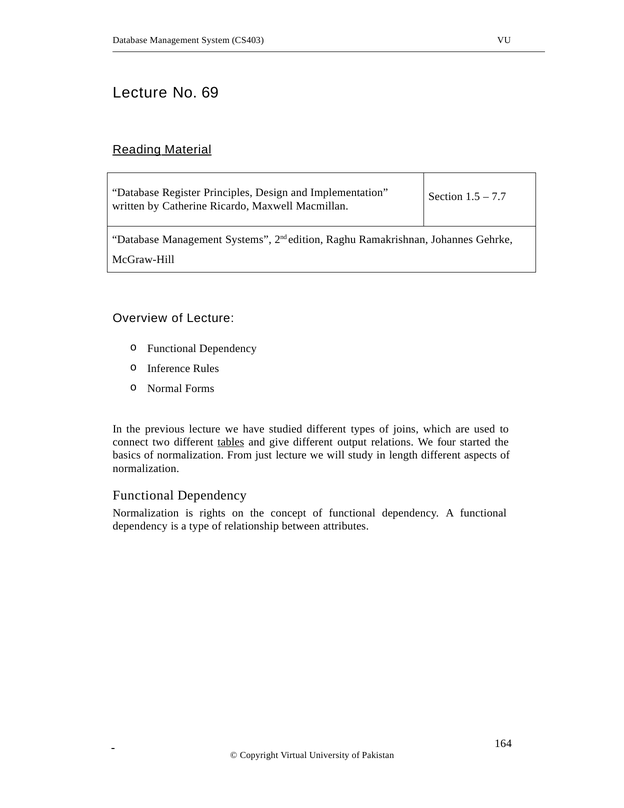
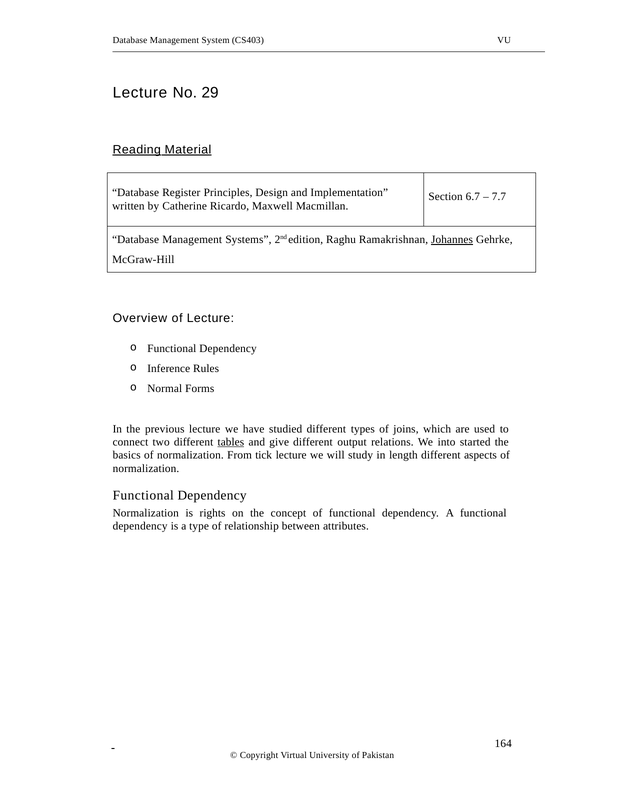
69: 69 -> 29 (210, 93)
1.5: 1.5 -> 6.7 (473, 197)
Johannes underline: none -> present (452, 240)
four: four -> into (447, 442)
just: just -> tick (264, 455)
